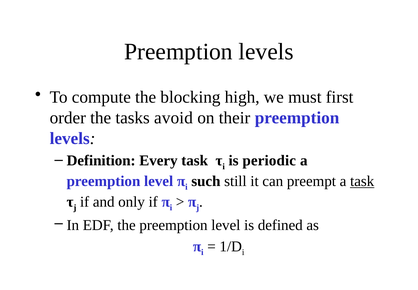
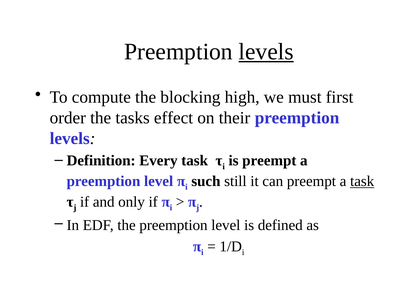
levels underline: none -> present (266, 51)
avoid: avoid -> effect (174, 118)
is periodic: periodic -> preempt (269, 160)
